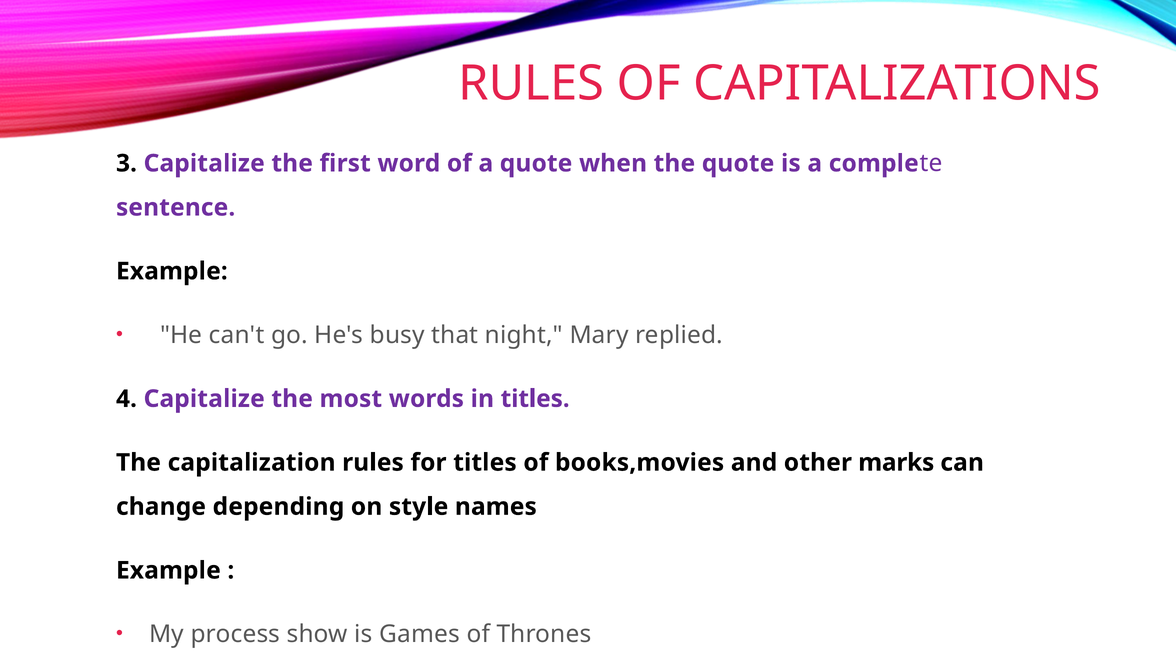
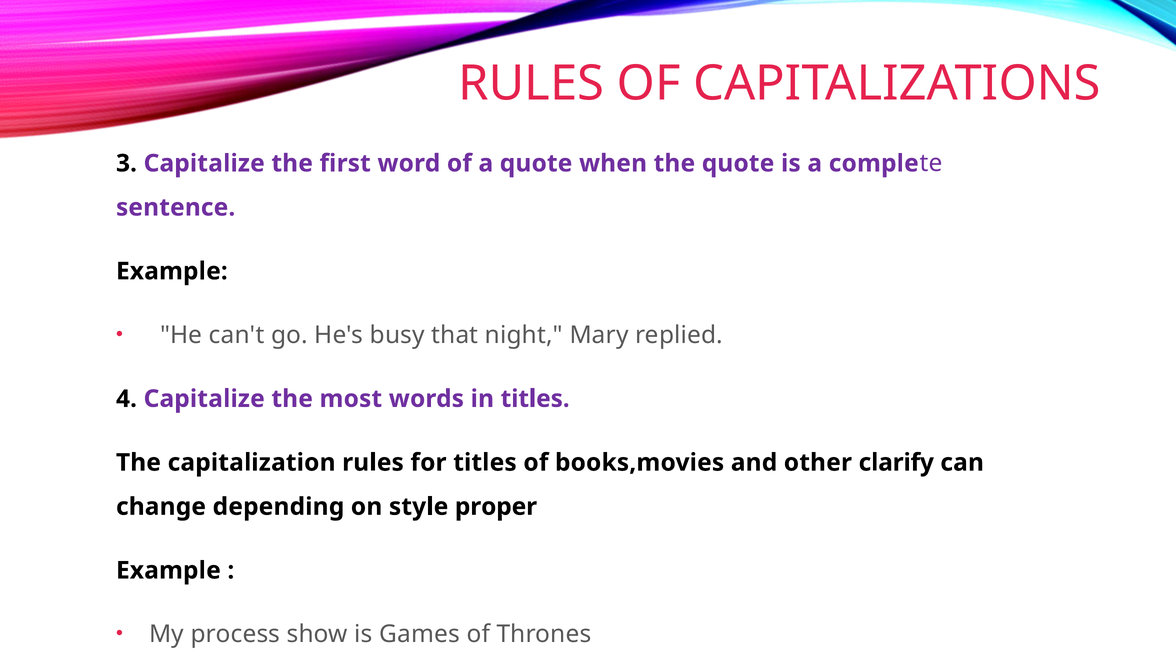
marks: marks -> clarify (896, 462)
names: names -> proper (496, 506)
